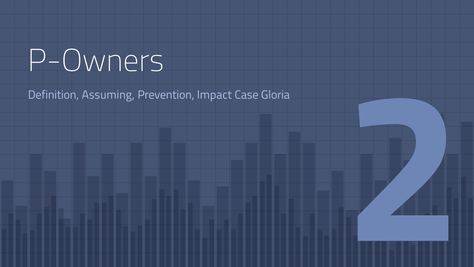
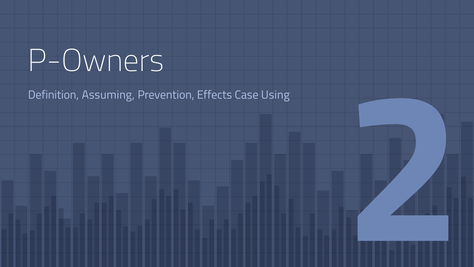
Impact: Impact -> Effects (214, 95)
Gloria: Gloria -> Using (275, 95)
